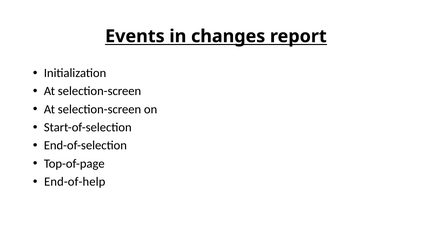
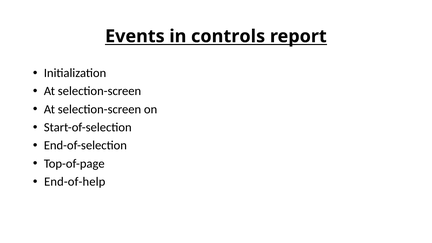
changes: changes -> controls (228, 36)
